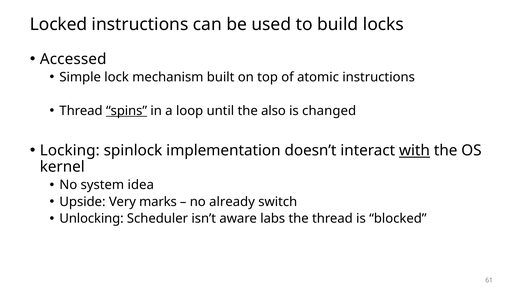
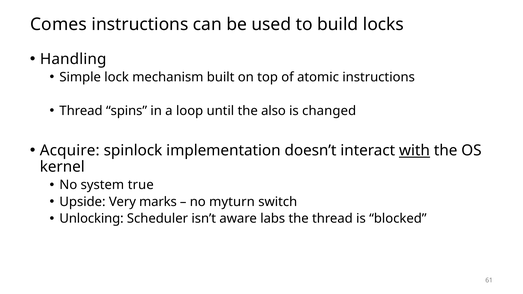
Locked: Locked -> Comes (58, 24)
Accessed: Accessed -> Handling (73, 59)
spins underline: present -> none (127, 111)
Locking: Locking -> Acquire (70, 151)
idea: idea -> true (141, 185)
already: already -> myturn (232, 202)
